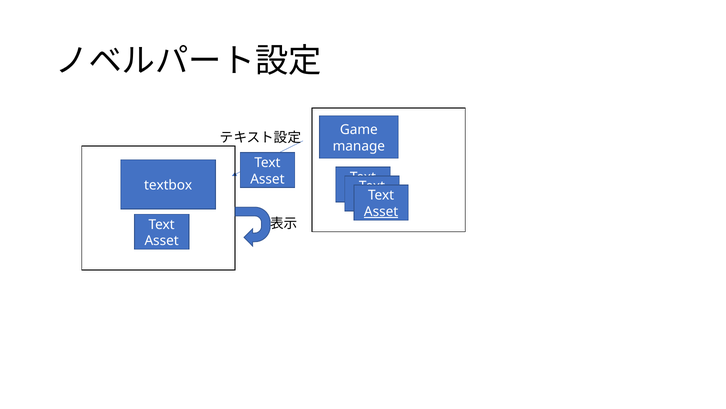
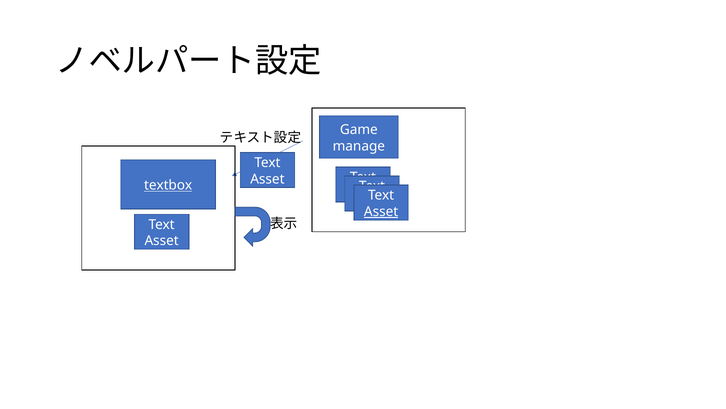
textbox underline: none -> present (168, 185)
